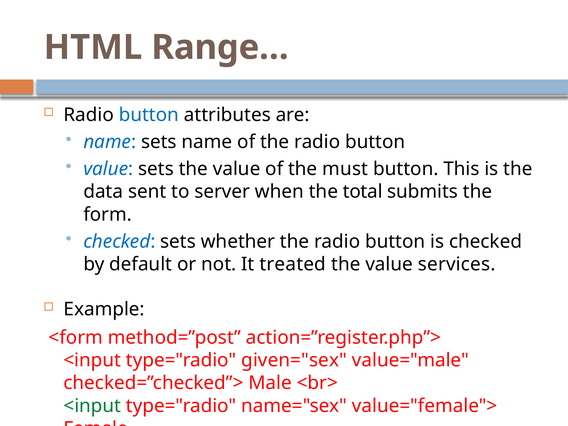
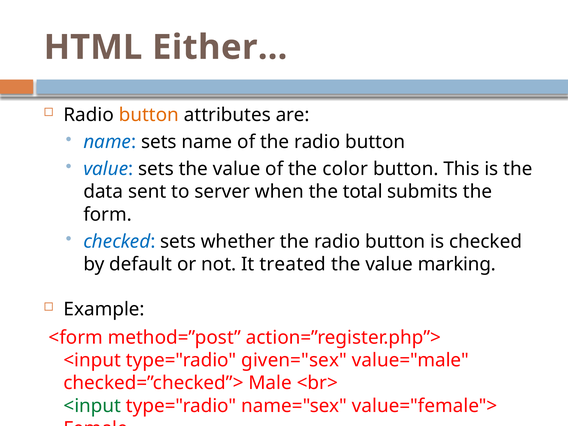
Range…: Range… -> Either… (220, 47)
button colour: blue -> orange (149, 115)
must: must -> color (345, 169)
services: services -> marking (457, 264)
